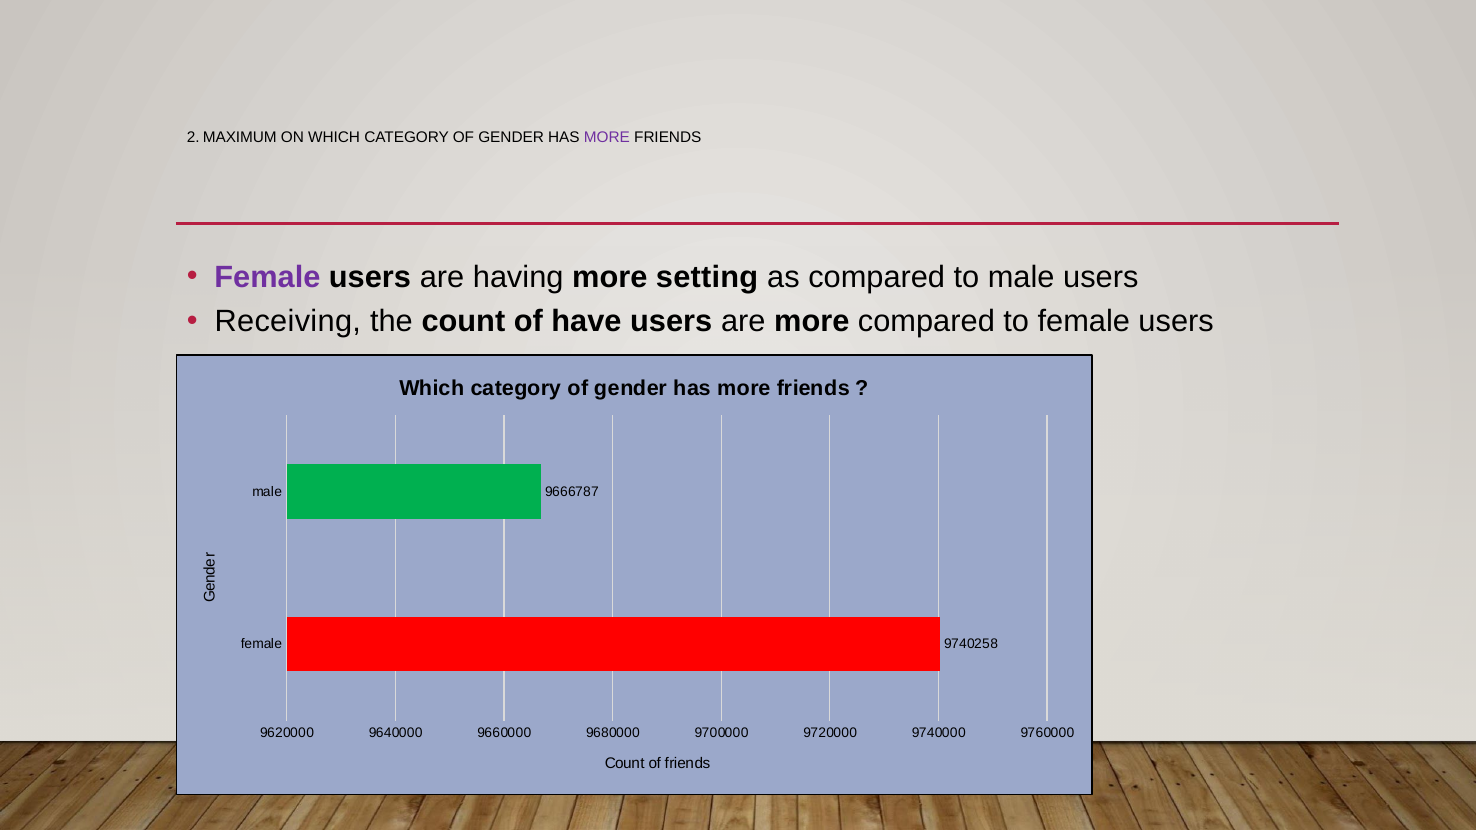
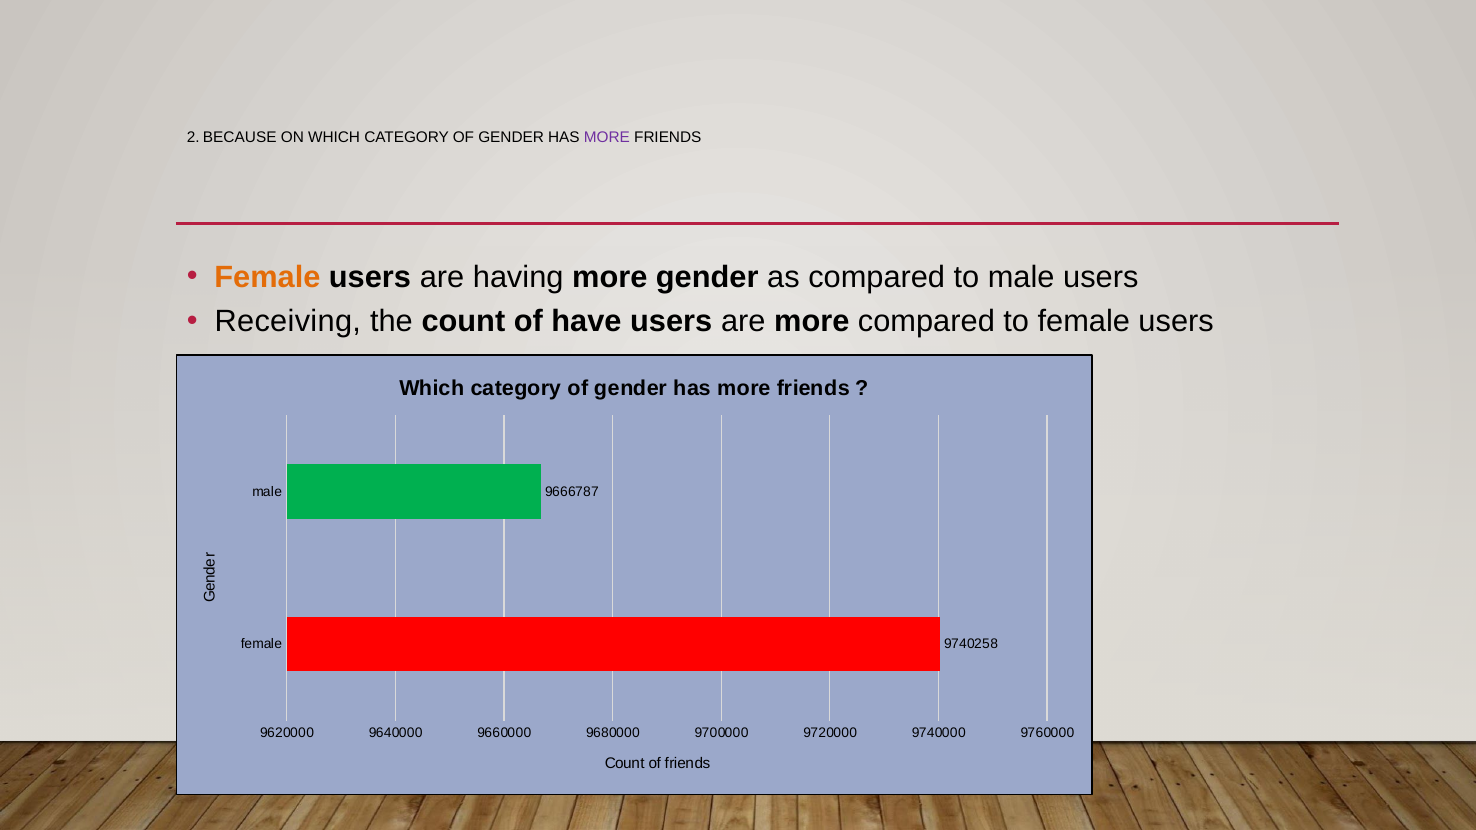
MAXIMUM: MAXIMUM -> BECAUSE (240, 137)
Female colour: purple -> orange (267, 278)
more setting: setting -> gender (707, 278)
